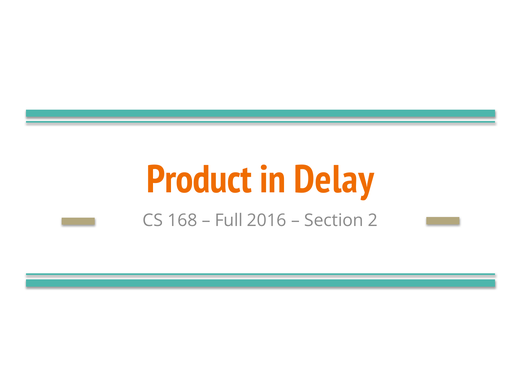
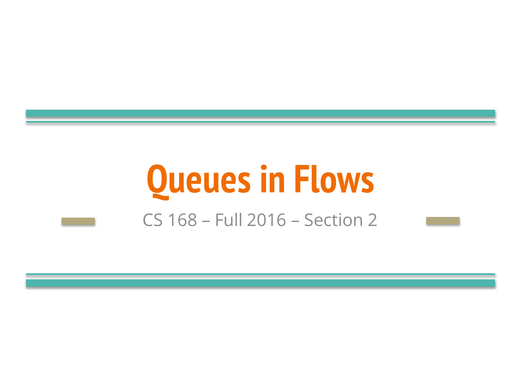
Product: Product -> Queues (199, 180)
Delay: Delay -> Flows (334, 180)
